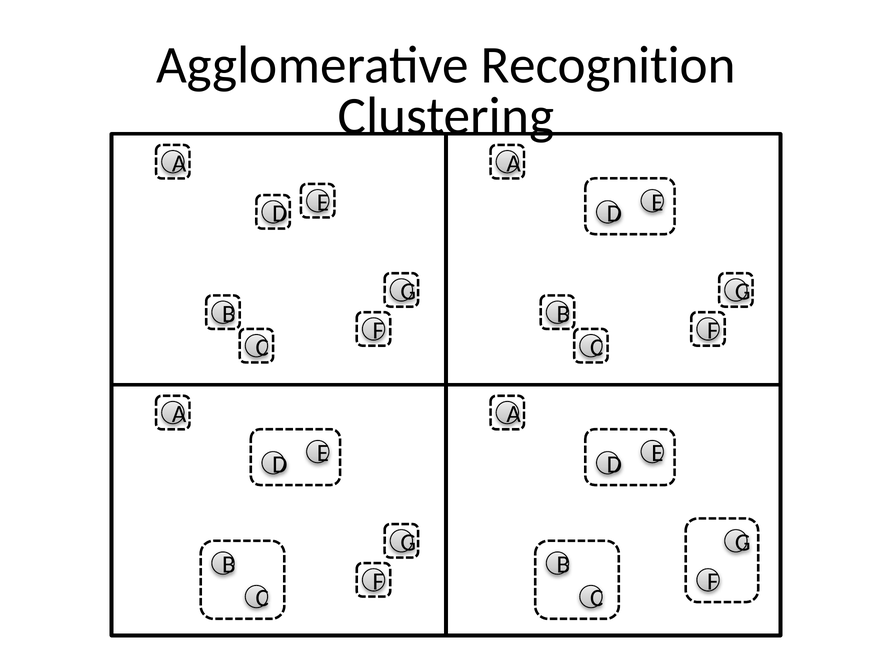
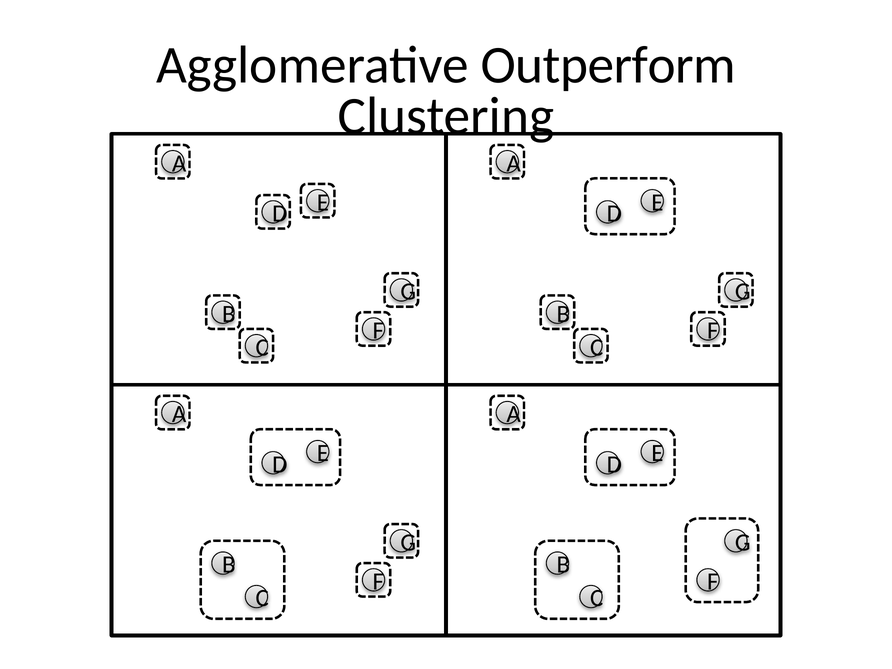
Recognition: Recognition -> Outperform (608, 65)
